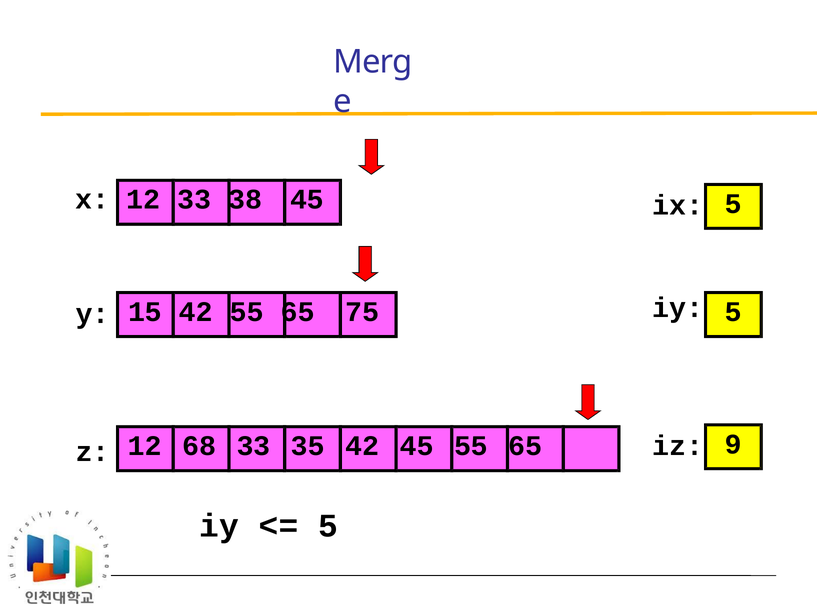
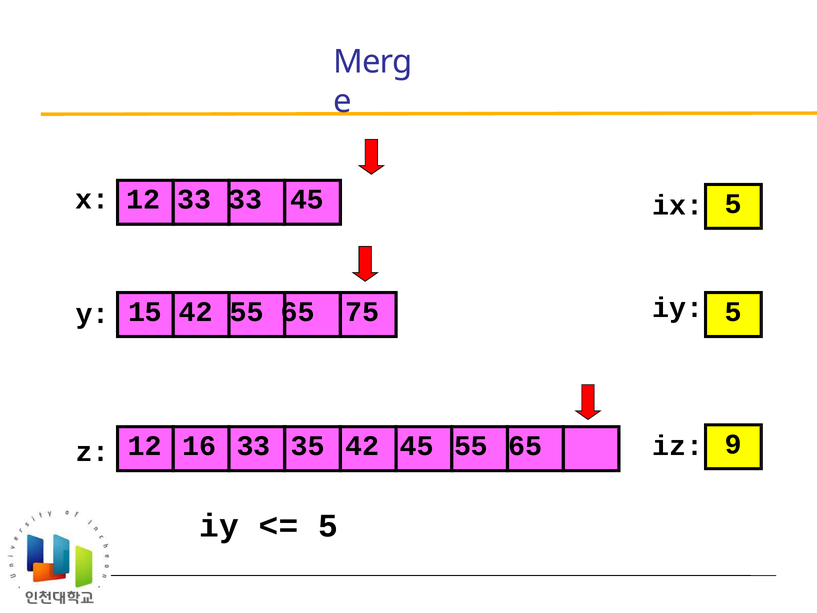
33 38: 38 -> 33 (245, 200)
68: 68 -> 16 (199, 446)
